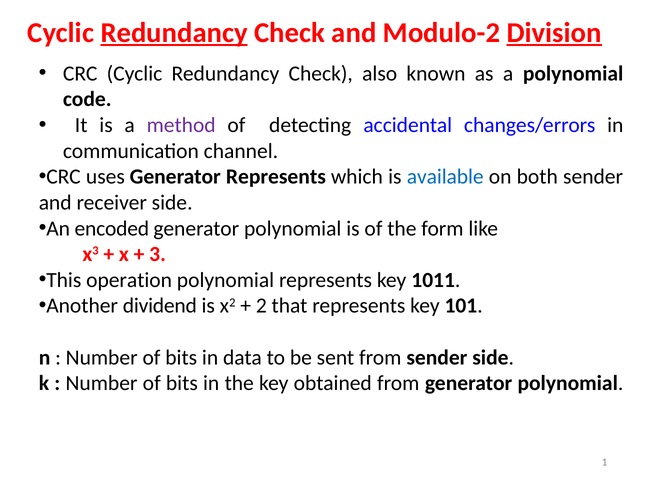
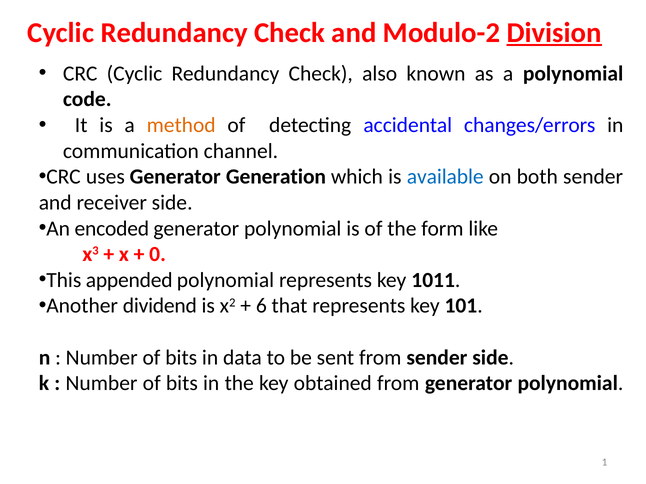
Redundancy underline: present -> none (174, 33)
method colour: purple -> orange (181, 125)
Generator Represents: Represents -> Generation (276, 177)
3: 3 -> 0 (158, 254)
operation: operation -> appended (129, 280)
2: 2 -> 6 (261, 306)
